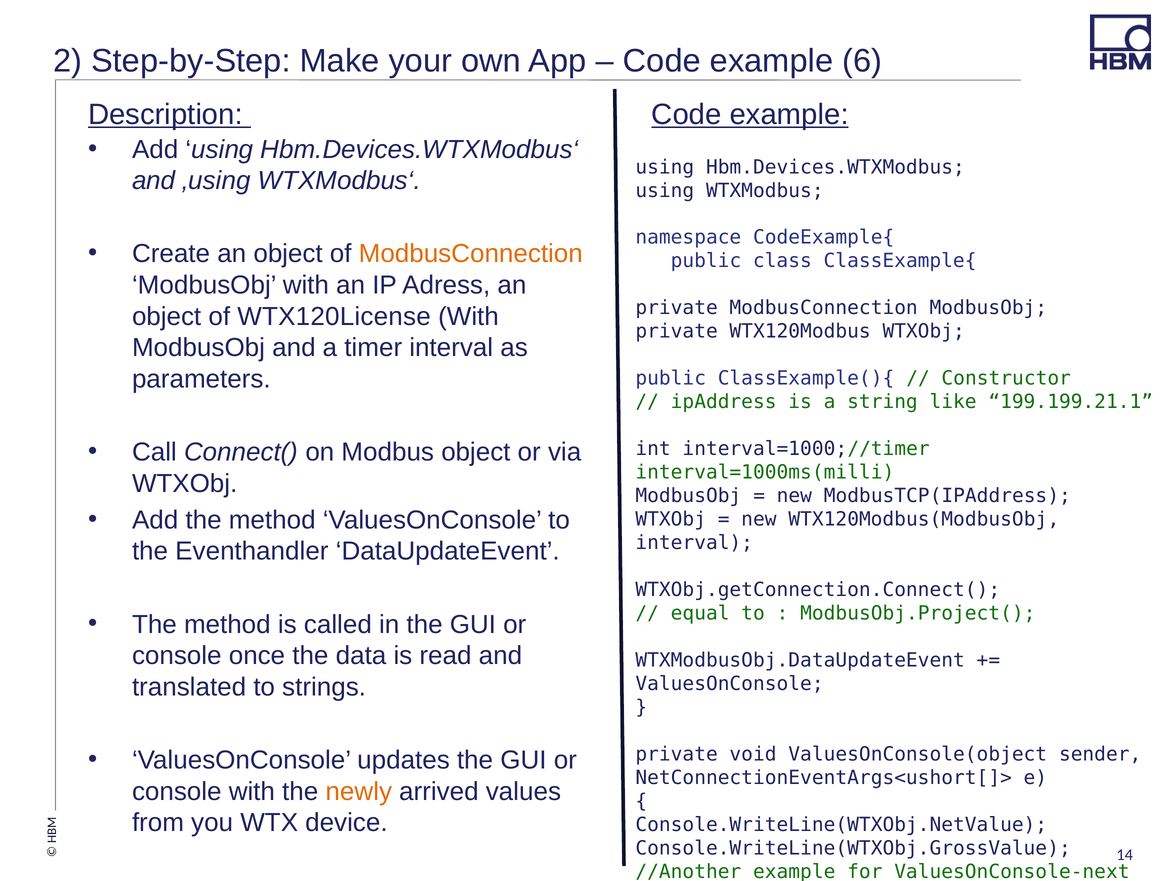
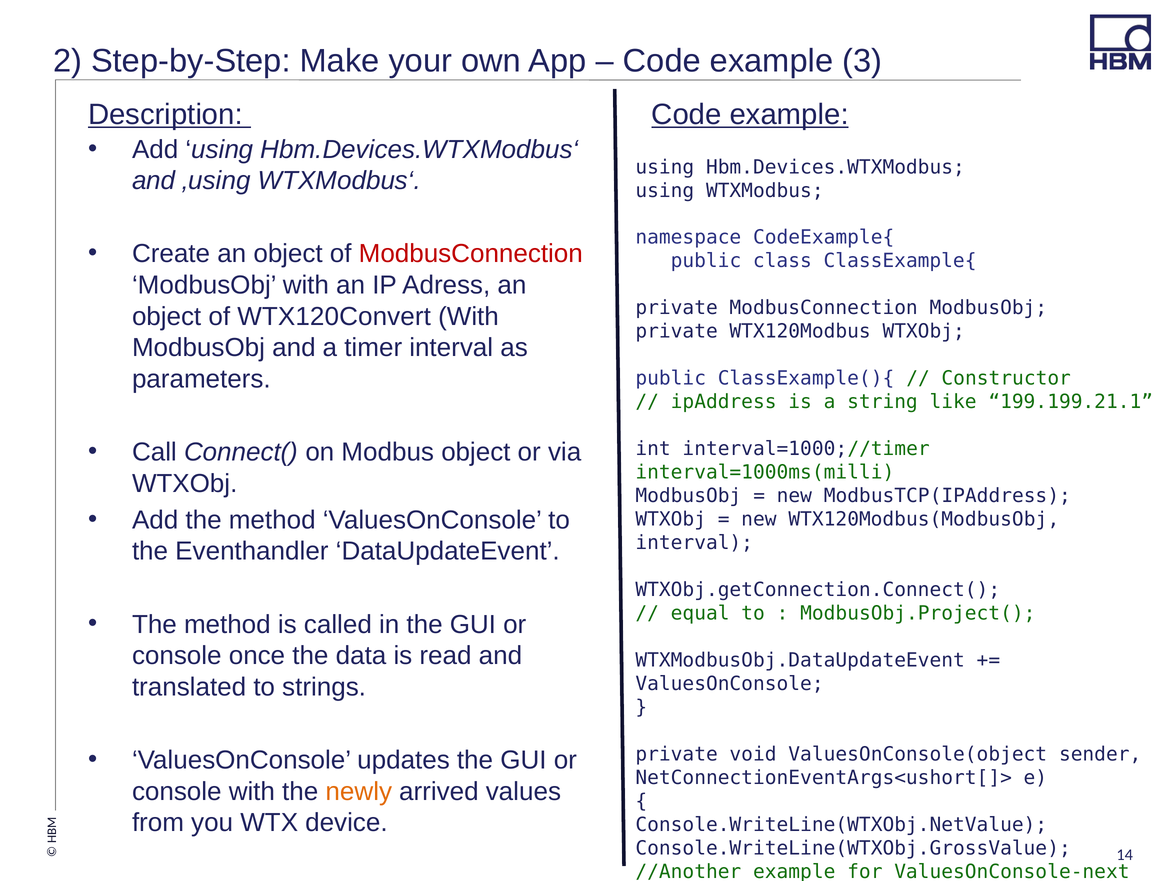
6: 6 -> 3 (862, 61)
ModbusConnection colour: orange -> red (471, 254)
WTX120License: WTX120License -> WTX120Convert (334, 316)
